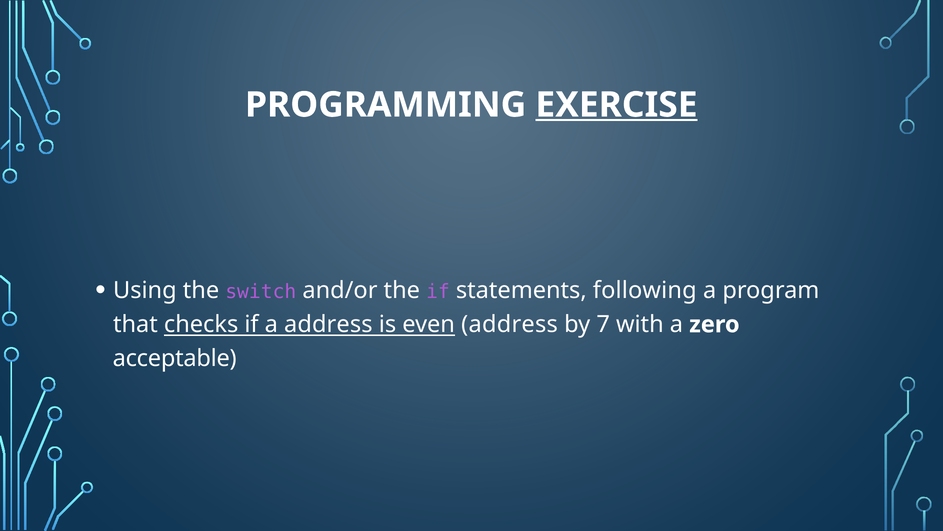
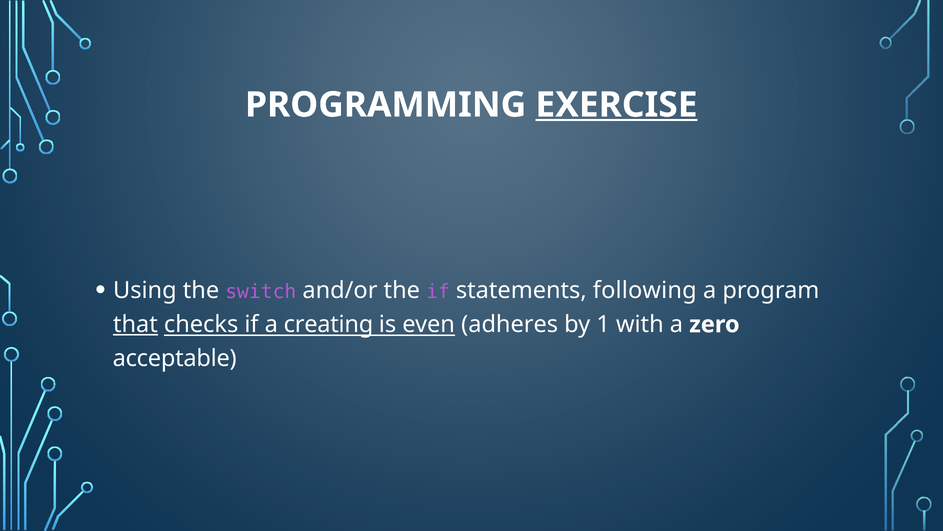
that underline: none -> present (135, 324)
a address: address -> creating (328, 324)
even address: address -> adheres (510, 324)
7: 7 -> 1 (603, 324)
